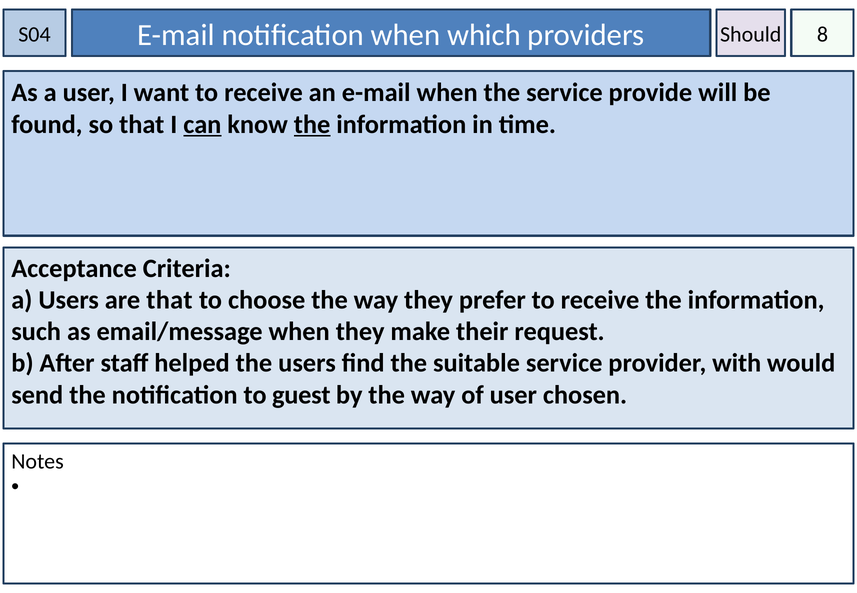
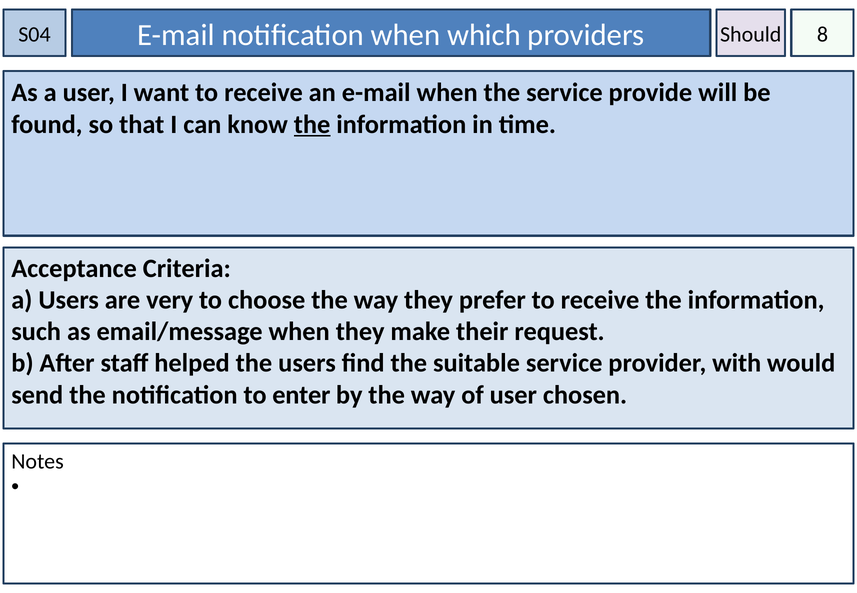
can underline: present -> none (202, 124)
are that: that -> very (170, 300)
guest: guest -> enter (301, 395)
